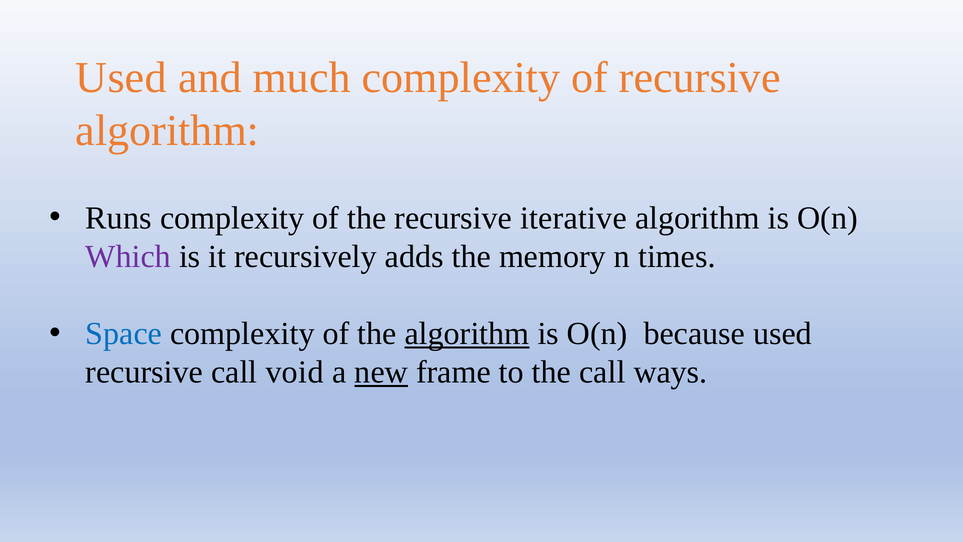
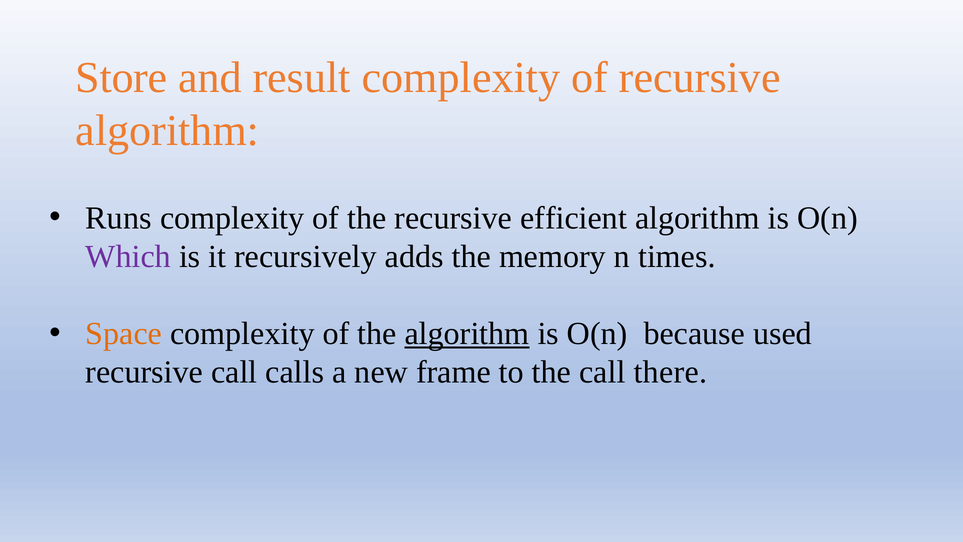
Used: Used -> Store (121, 78)
much: much -> result (302, 78)
iterative: iterative -> efficient (574, 218)
Space colour: blue -> orange (124, 333)
void: void -> calls (295, 372)
new underline: present -> none (381, 372)
ways: ways -> there (670, 372)
